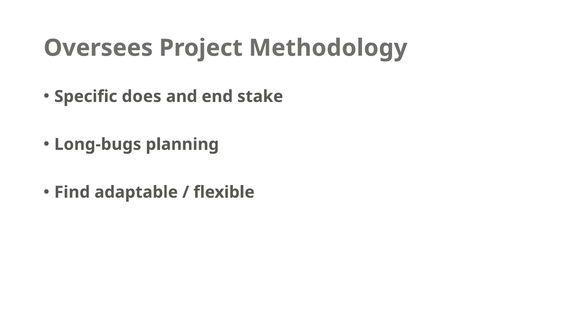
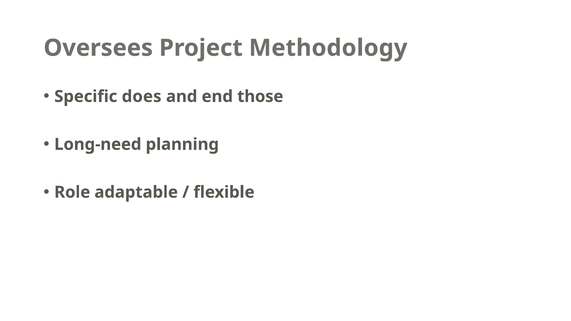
stake: stake -> those (260, 97)
Long-bugs: Long-bugs -> Long-need (98, 144)
Find: Find -> Role (72, 192)
